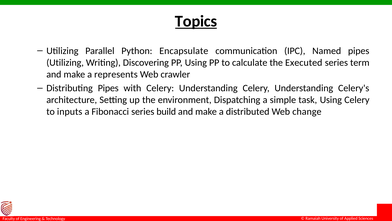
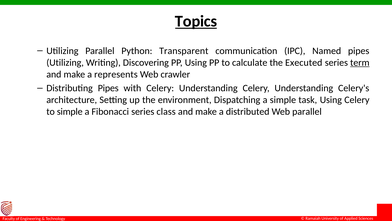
Encapsulate: Encapsulate -> Transparent (184, 51)
term underline: none -> present (360, 62)
to inputs: inputs -> simple (70, 111)
build: build -> class (166, 111)
Web change: change -> parallel (307, 111)
